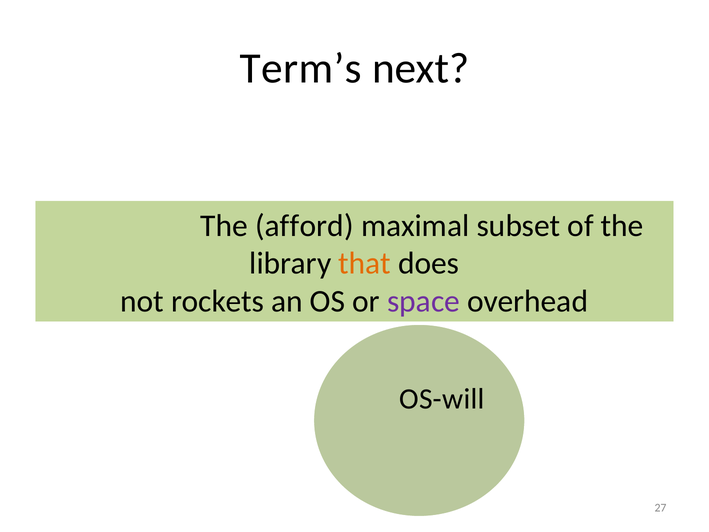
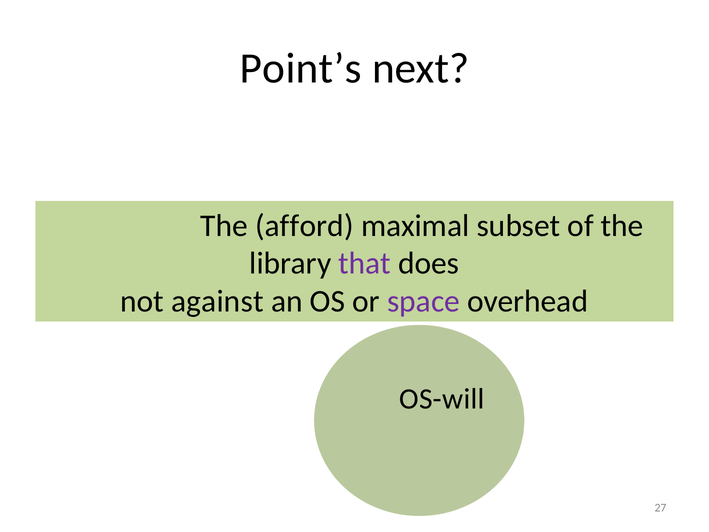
Term’s: Term’s -> Point’s (301, 69)
that colour: orange -> purple (365, 263)
rockets: rockets -> against (217, 301)
